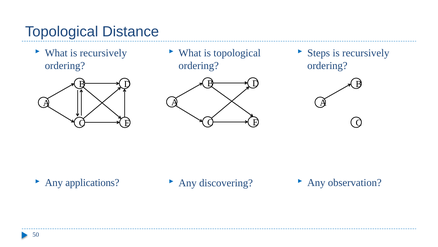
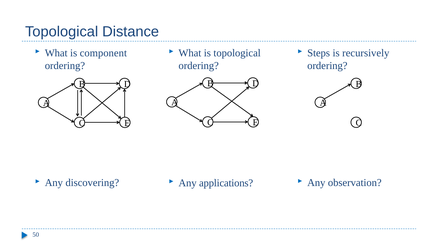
What is recursively: recursively -> component (103, 53)
applications: applications -> discovering (92, 182)
discovering: discovering -> applications (226, 183)
